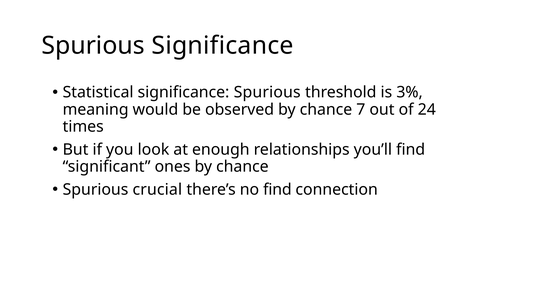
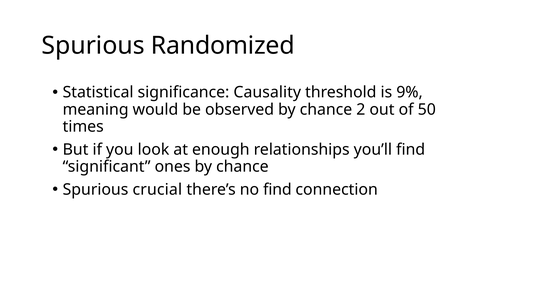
Spurious Significance: Significance -> Randomized (223, 46)
significance Spurious: Spurious -> Causality (267, 92)
3%: 3% -> 9% (410, 92)
7: 7 -> 2 (361, 109)
24: 24 -> 50 (427, 109)
